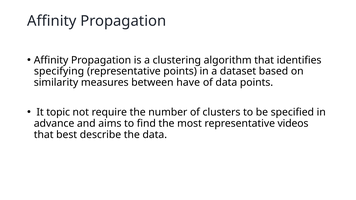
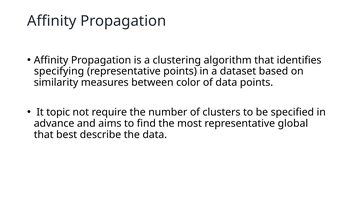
have: have -> color (188, 83)
videos: videos -> global (293, 124)
